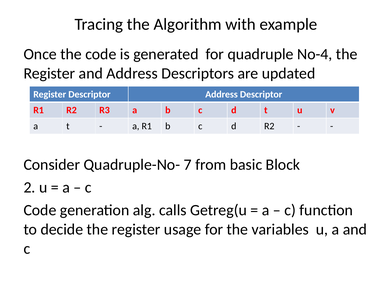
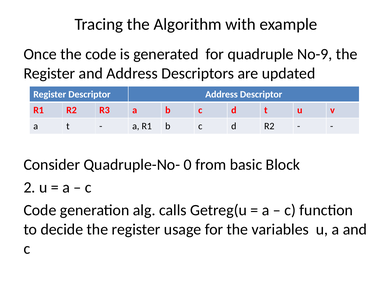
No-4: No-4 -> No-9 (315, 54)
7: 7 -> 0 (188, 165)
